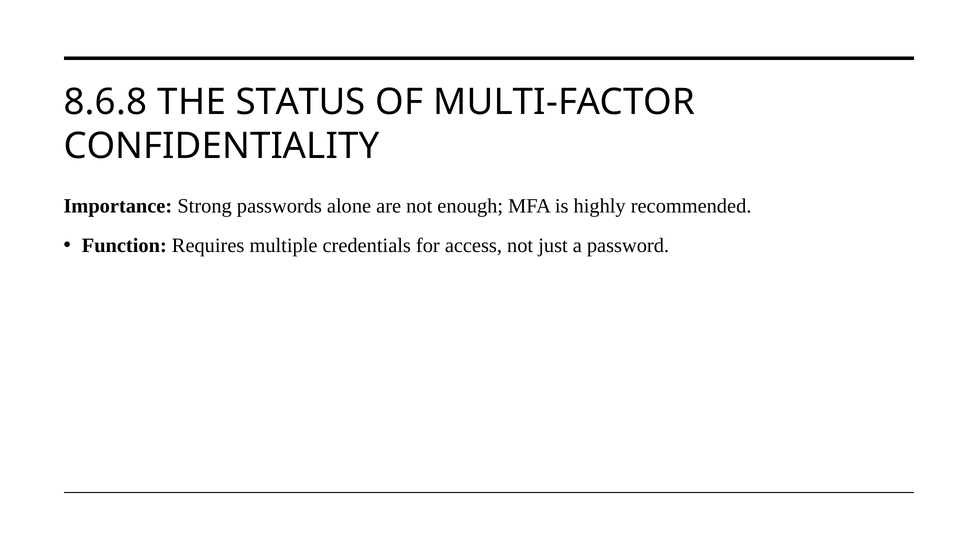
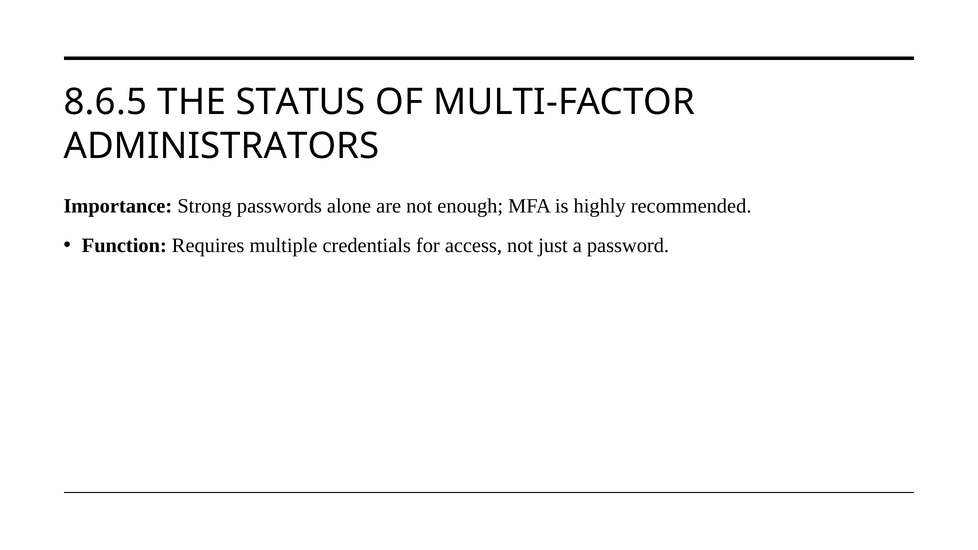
8.6.8: 8.6.8 -> 8.6.5 (105, 102)
CONFIDENTIALITY: CONFIDENTIALITY -> ADMINISTRATORS (221, 146)
